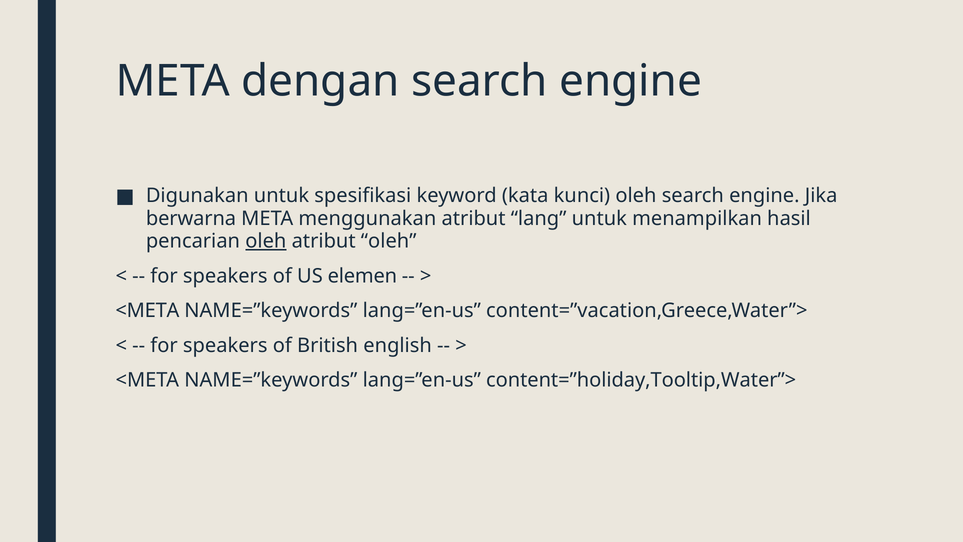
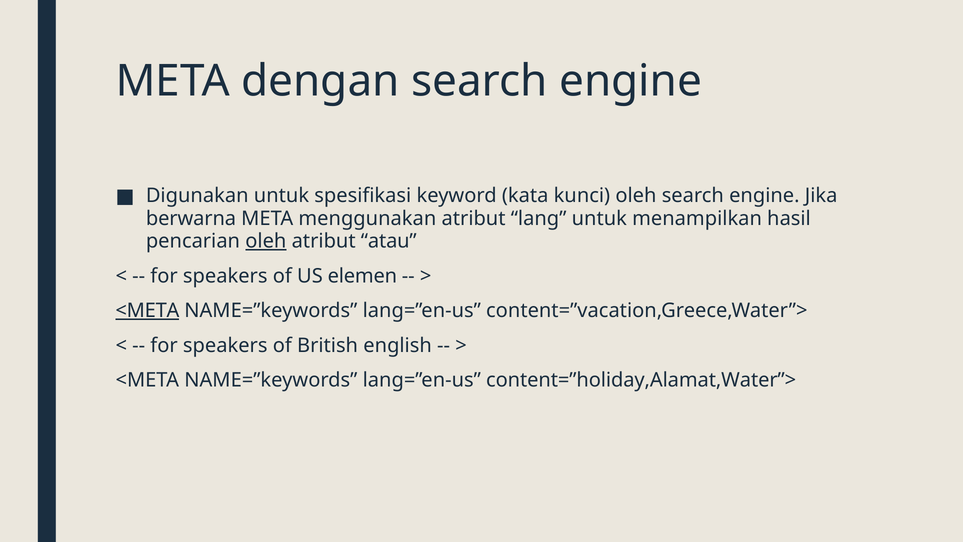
atribut oleh: oleh -> atau (389, 241)
<META underline: none -> present (147, 310)
content=”holiday,Tooltip,Water”>: content=”holiday,Tooltip,Water”> -> content=”holiday,Alamat,Water”> (641, 380)
